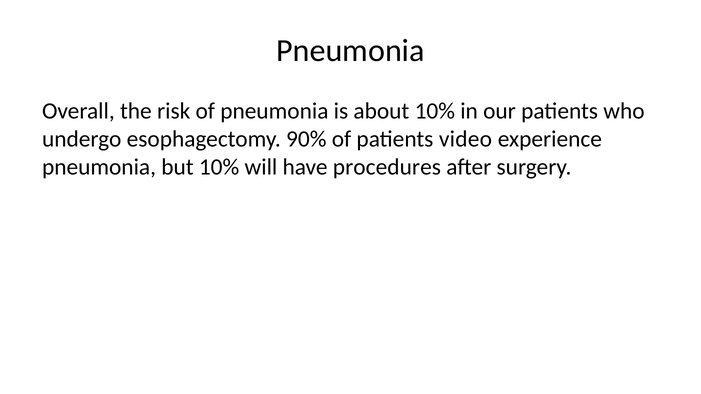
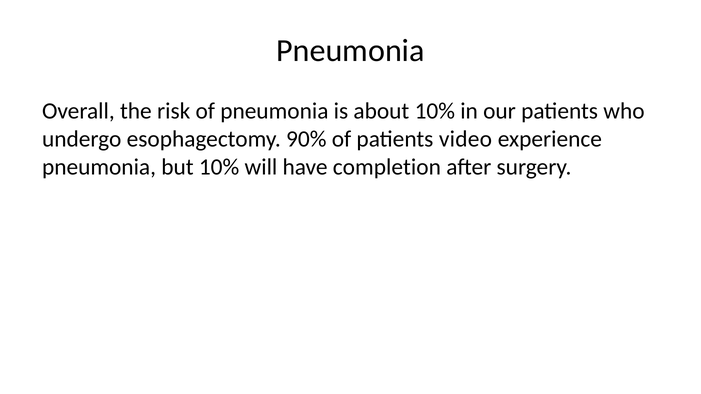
procedures: procedures -> completion (387, 167)
